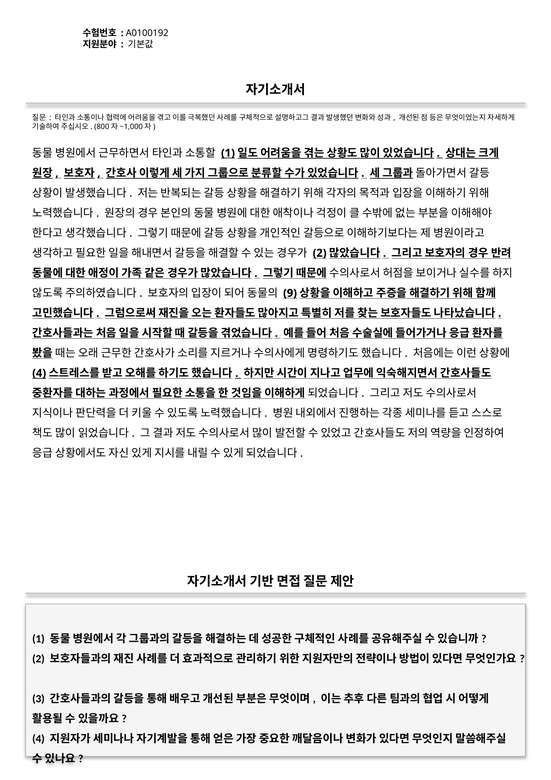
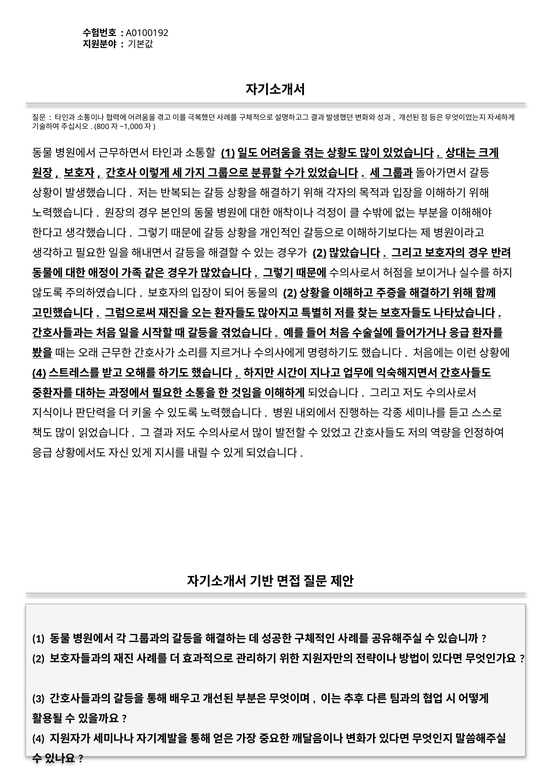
9: 9 -> 2 (290, 293)
